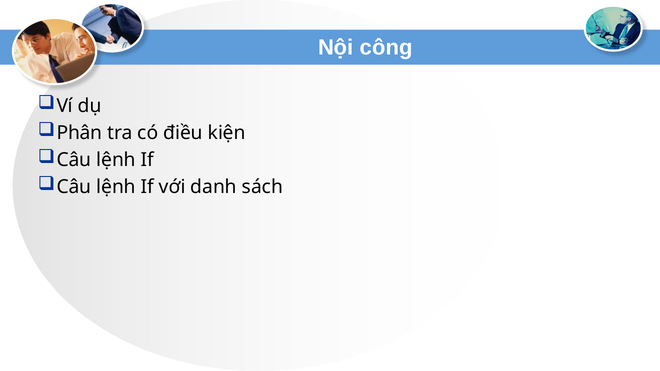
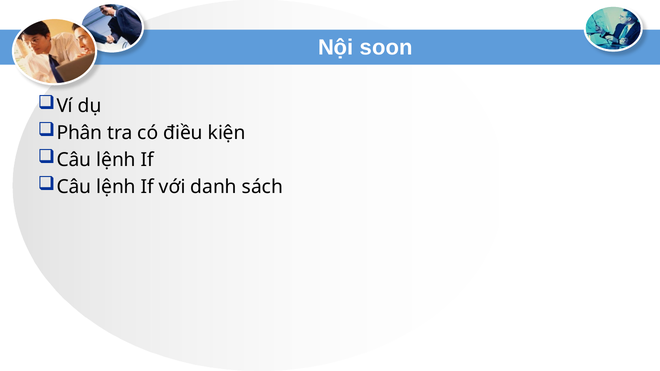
công: công -> soon (386, 48)
